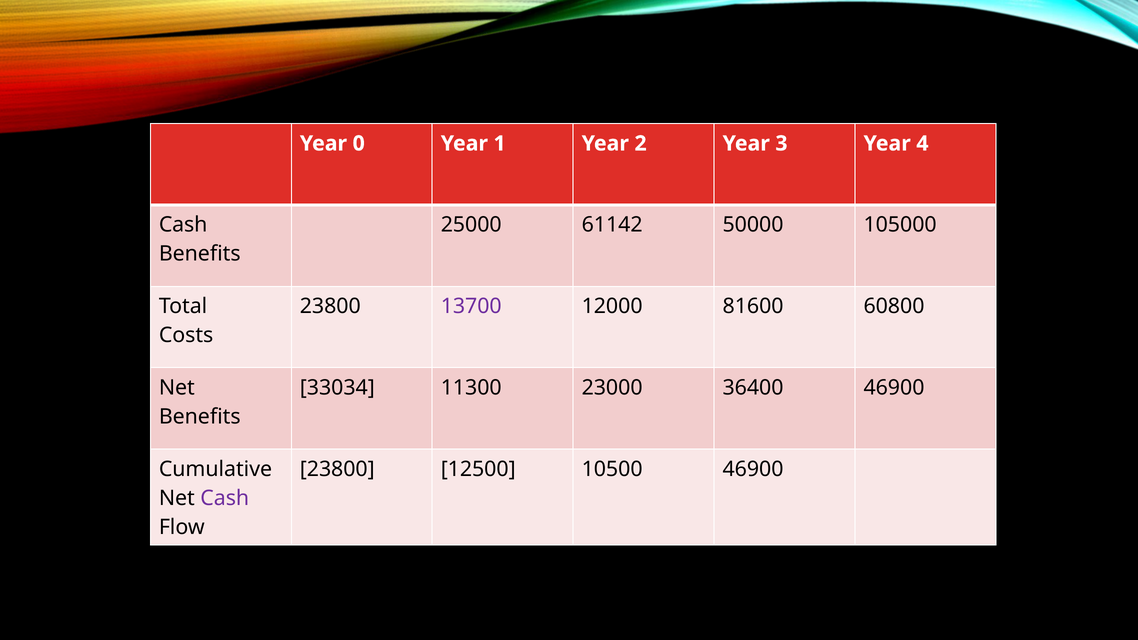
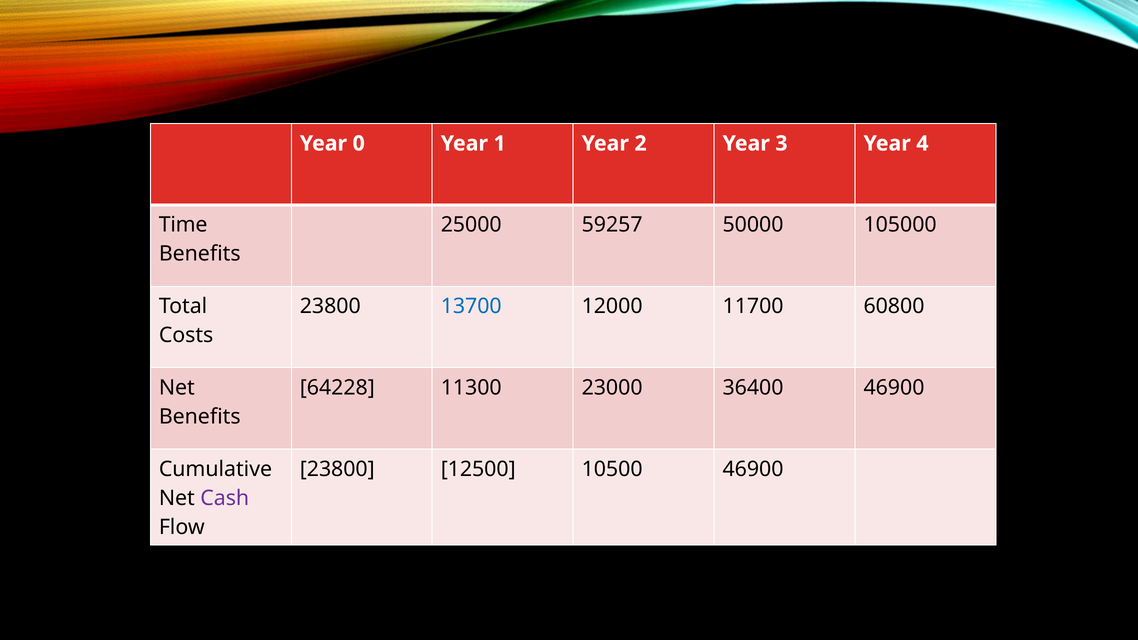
Cash: Cash -> Time (183, 225)
61142: 61142 -> 59257 (612, 225)
13700 colour: purple -> blue (471, 306)
81600: 81600 -> 11700 (753, 306)
33034: 33034 -> 64228 (337, 388)
